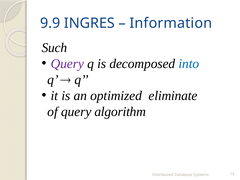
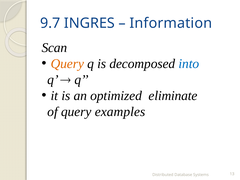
9.9: 9.9 -> 9.7 (50, 23)
Such: Such -> Scan (54, 48)
Query colour: purple -> orange (67, 64)
algorithm: algorithm -> examples (120, 112)
